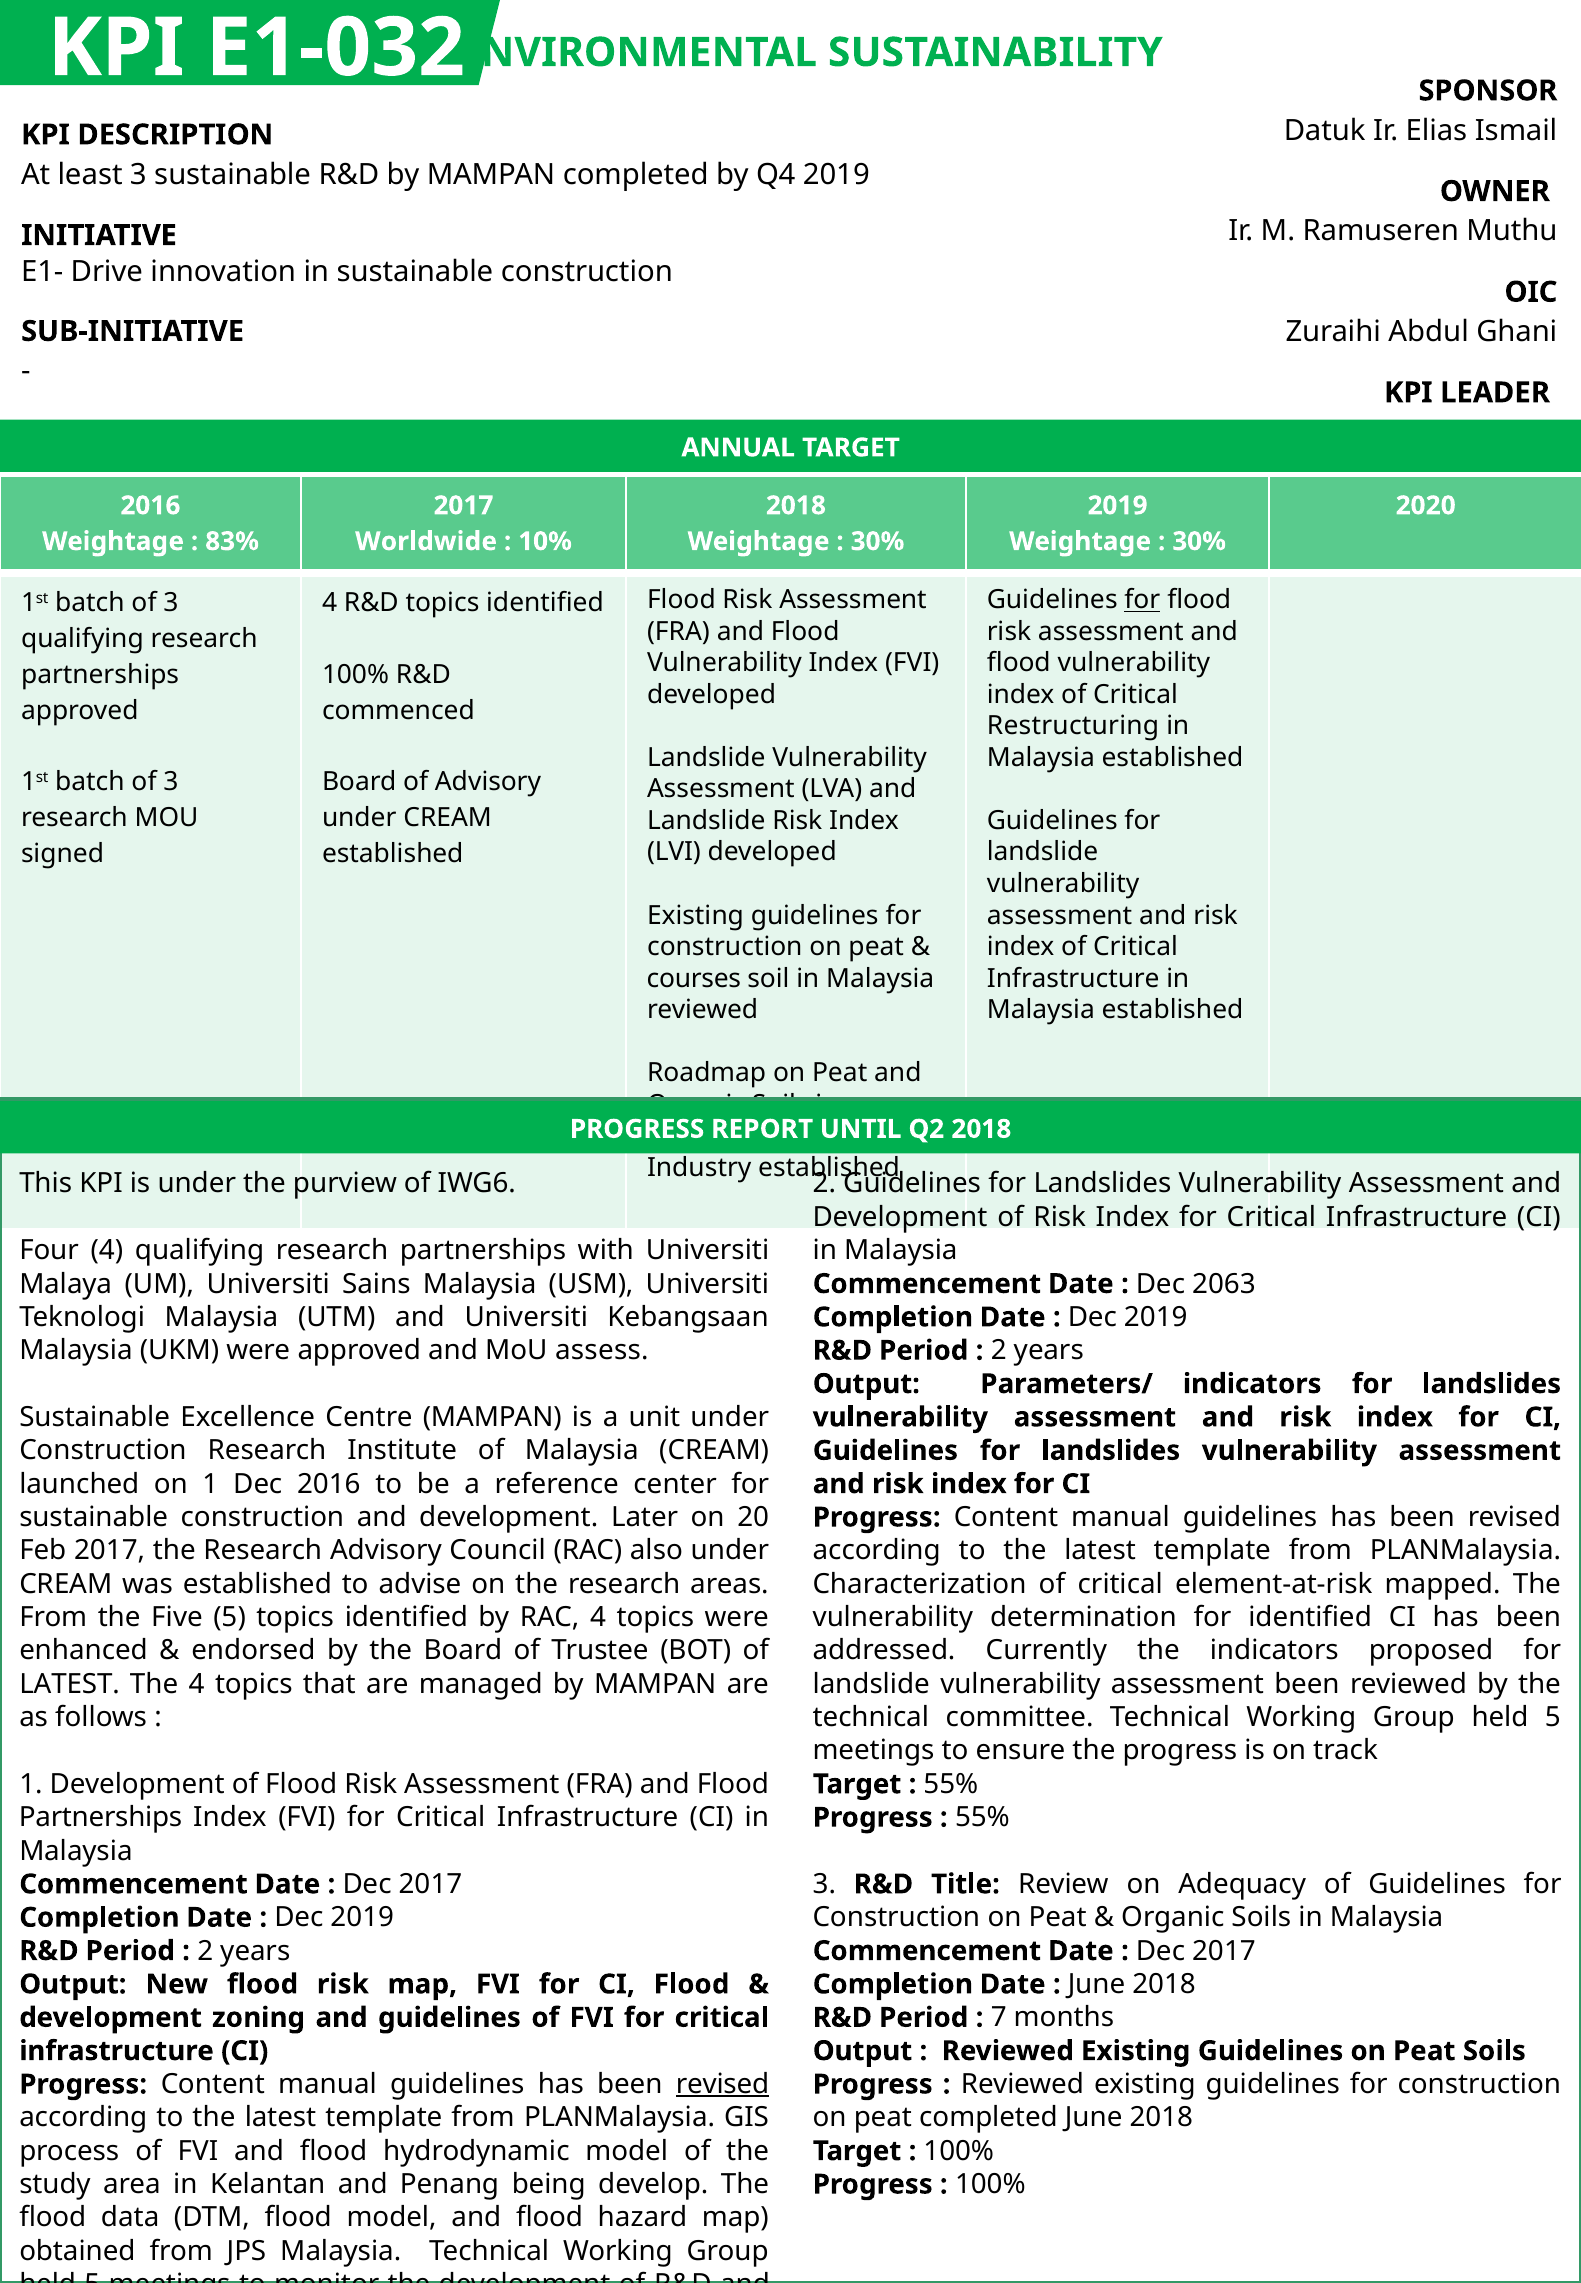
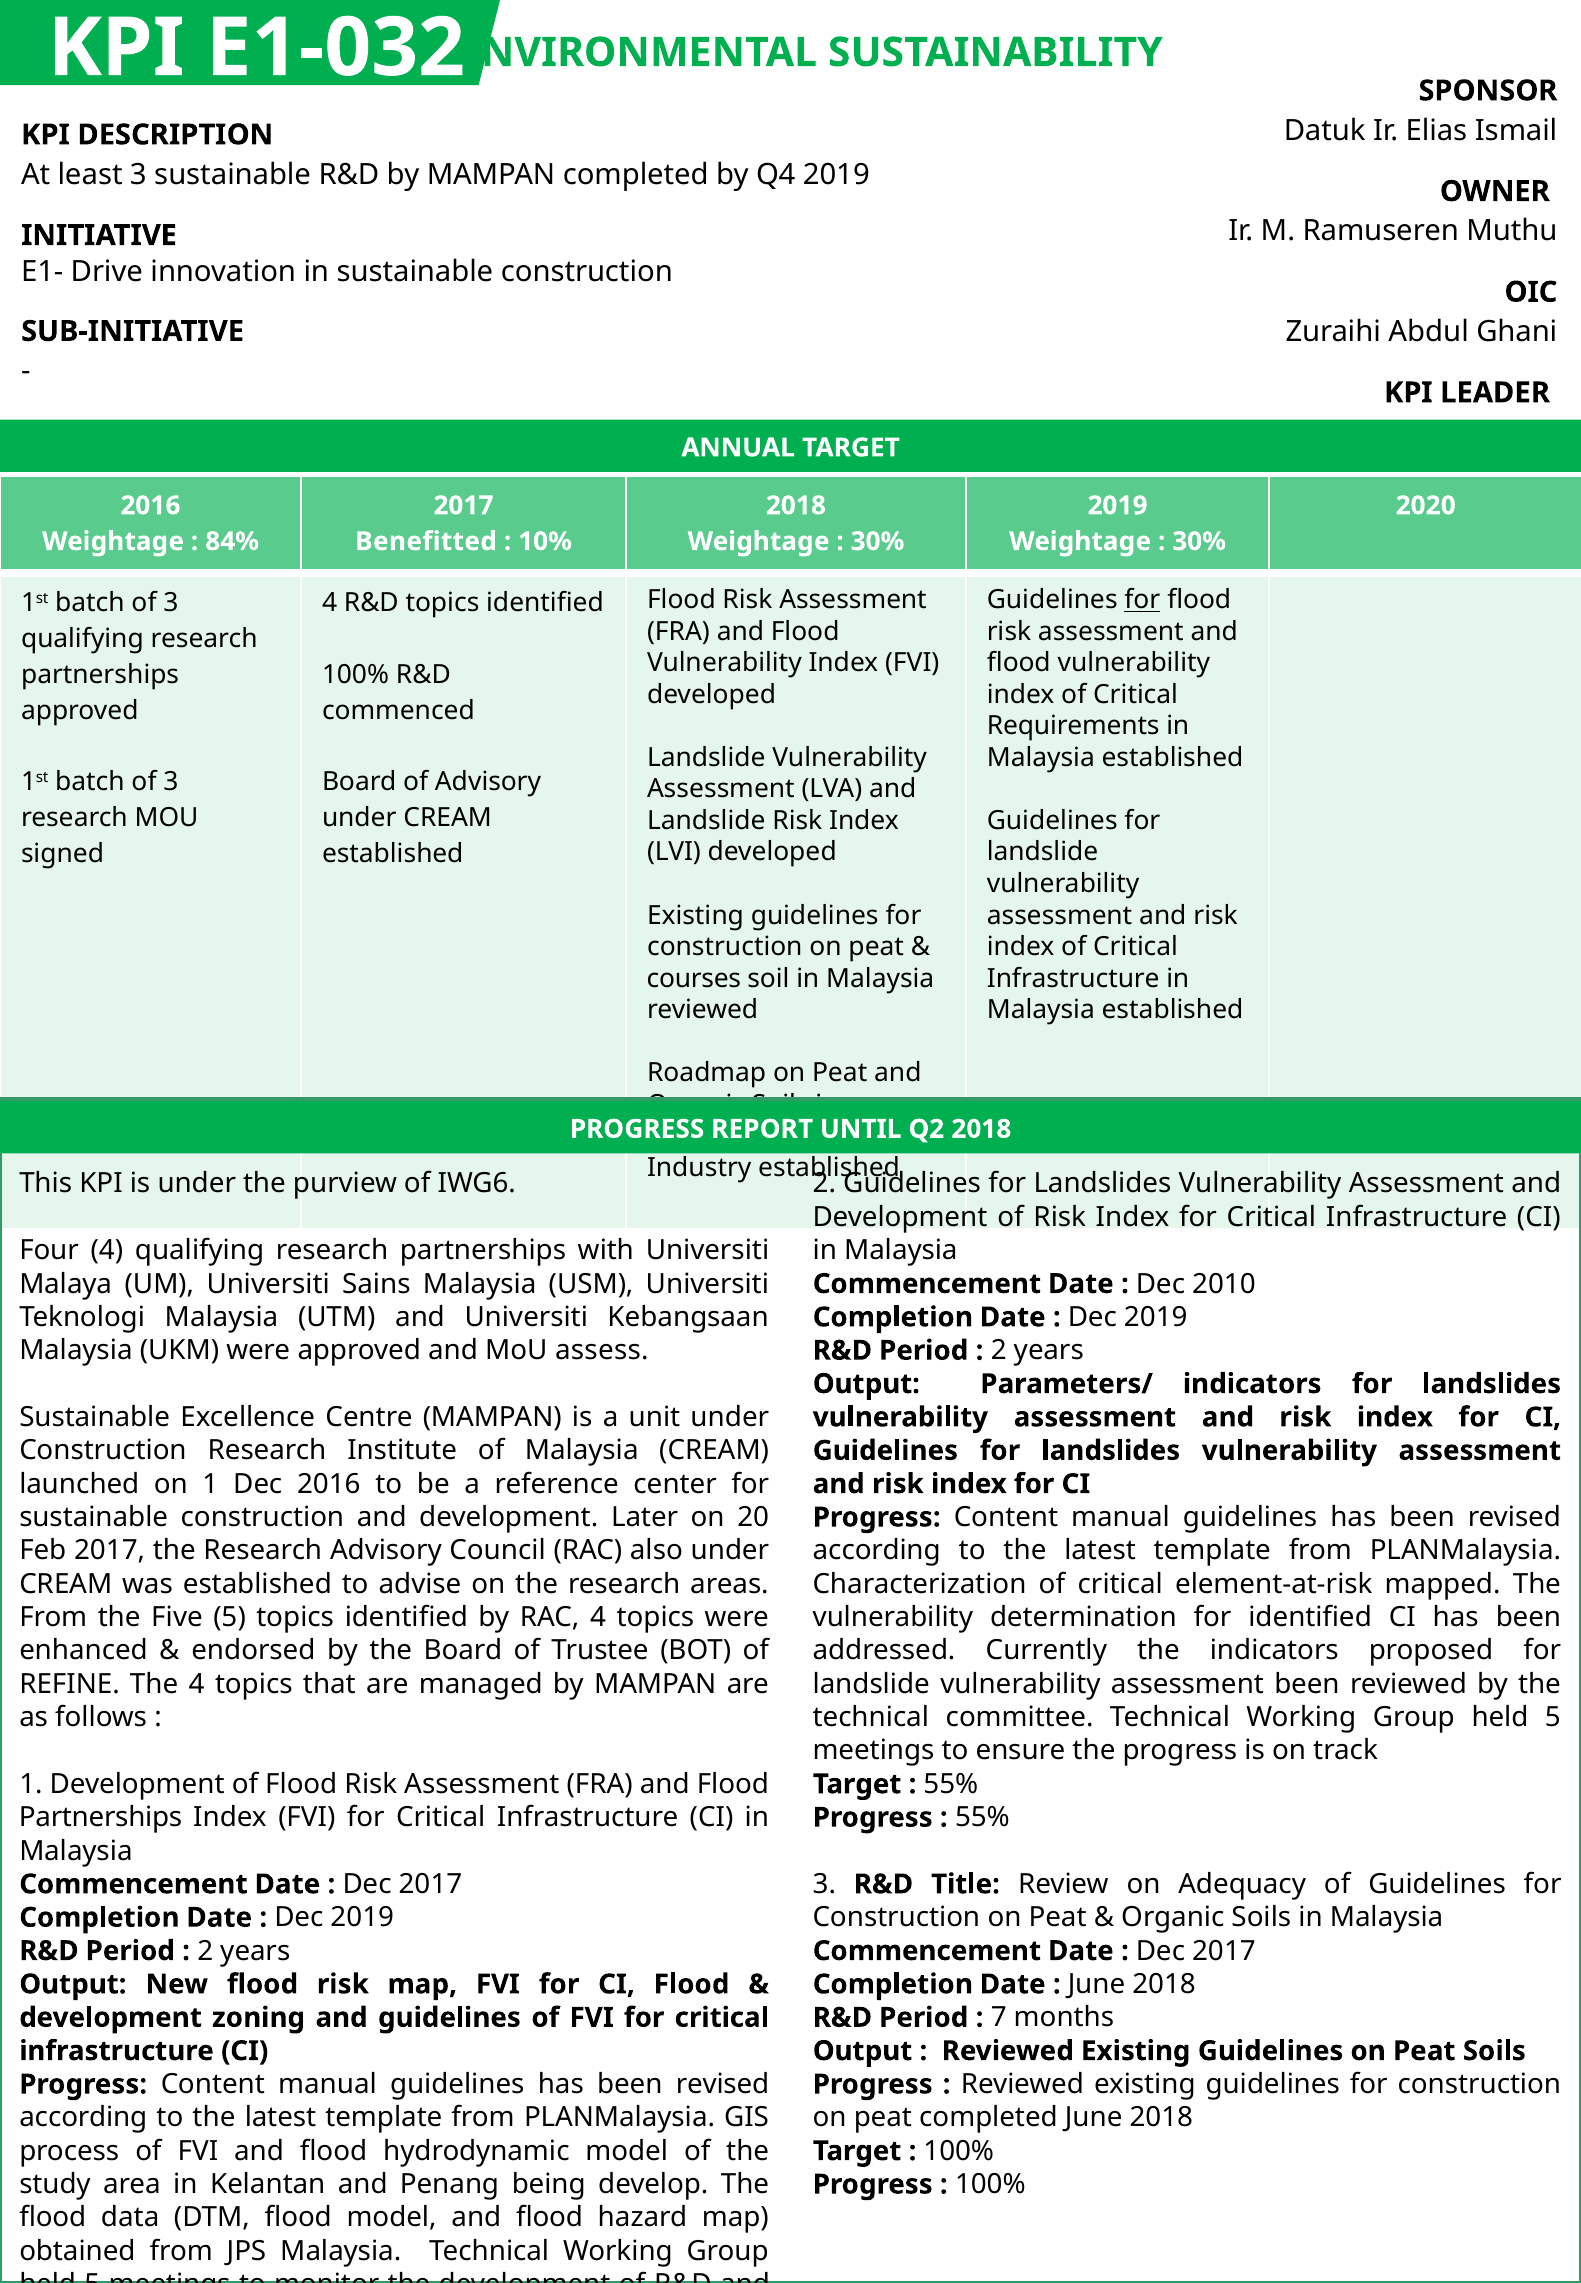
83%: 83% -> 84% (232, 542)
Worldwide: Worldwide -> Benefitted (426, 542)
Restructuring: Restructuring -> Requirements (1073, 726)
2063: 2063 -> 2010 (1224, 1284)
LATEST: LATEST -> REFINE (70, 1685)
revised underline: present -> none (722, 2085)
